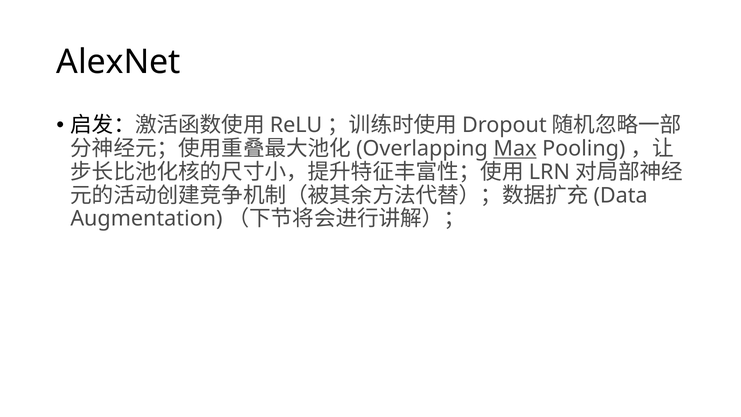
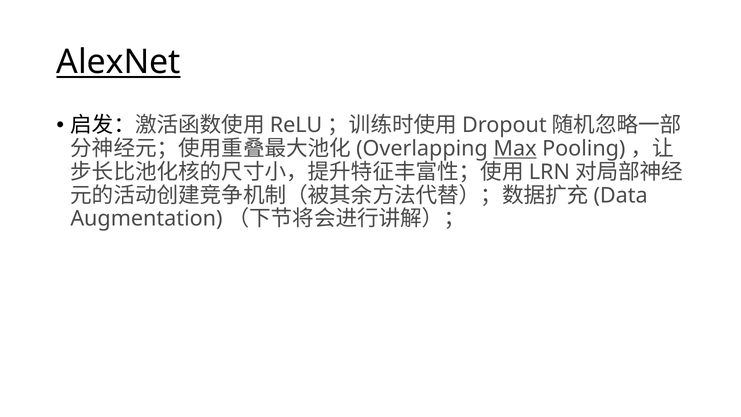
AlexNet underline: none -> present (119, 62)
